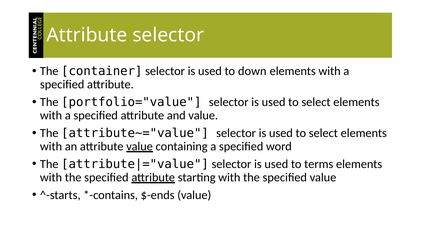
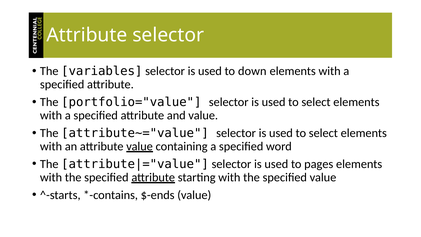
container: container -> variables (102, 71)
terms: terms -> pages (319, 164)
